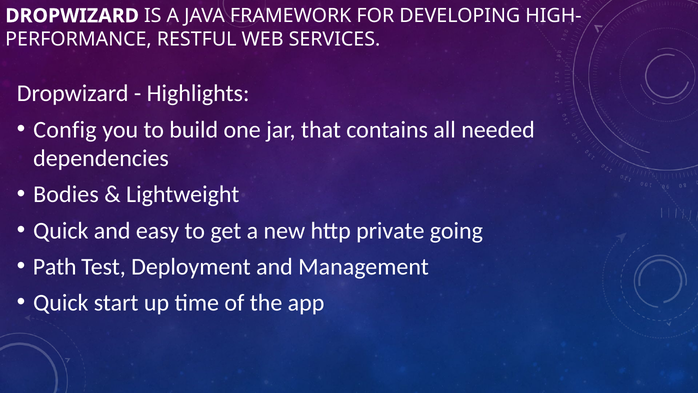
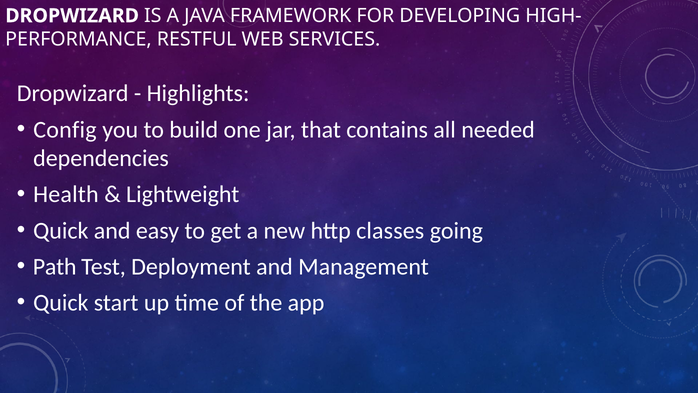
Bodies: Bodies -> Health (66, 194)
private: private -> classes (390, 230)
